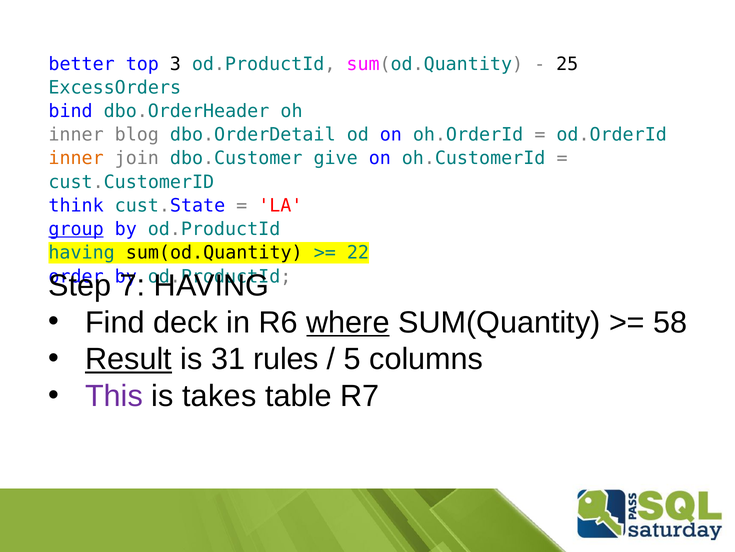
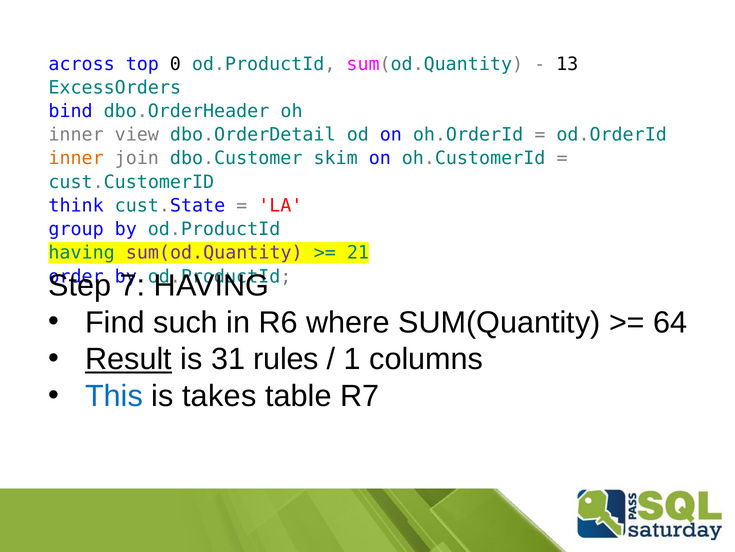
better: better -> across (82, 64)
3: 3 -> 0 (175, 64)
25: 25 -> 13 (567, 64)
blog: blog -> view (137, 135)
give: give -> skim (336, 158)
group underline: present -> none (76, 229)
sum(od.Quantity colour: black -> purple (214, 253)
22: 22 -> 21 (358, 253)
deck: deck -> such (186, 322)
where underline: present -> none (348, 322)
58: 58 -> 64 (670, 322)
5: 5 -> 1 (352, 359)
This colour: purple -> blue (114, 396)
